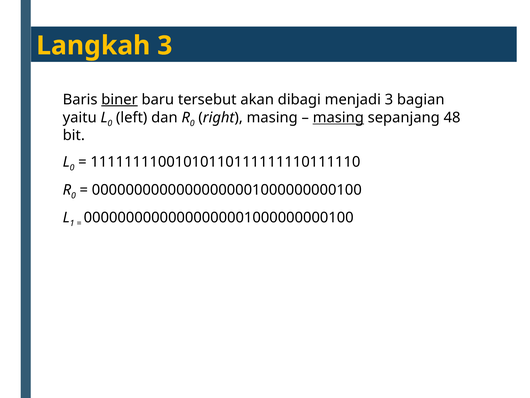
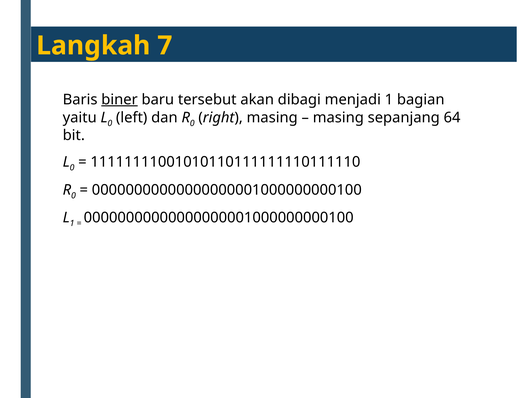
Langkah 3: 3 -> 7 (165, 46)
menjadi 3: 3 -> 1 (389, 99)
masing underline: present -> none (338, 117)
48: 48 -> 64 (452, 117)
